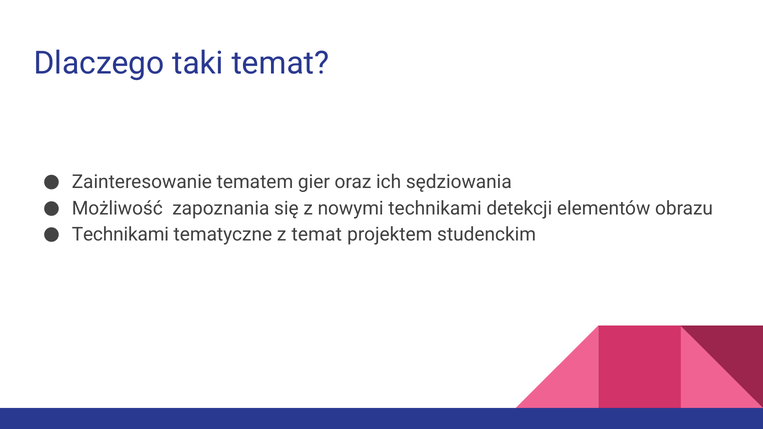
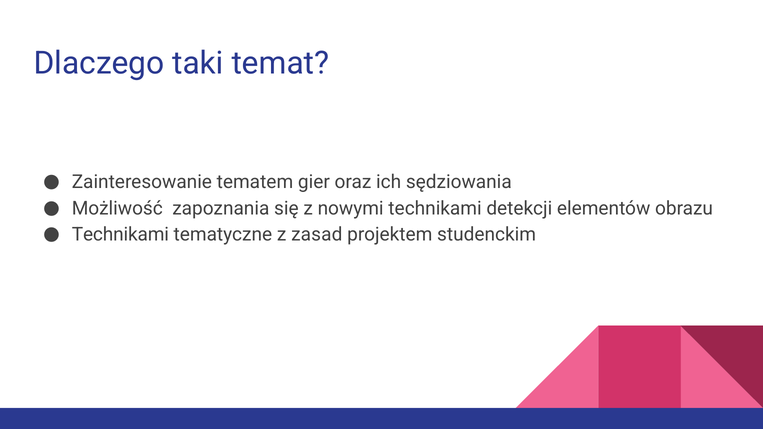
z temat: temat -> zasad (317, 235)
